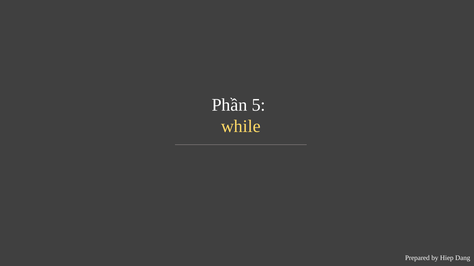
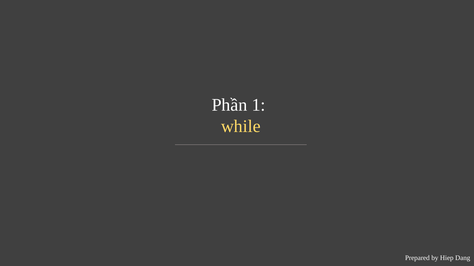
5: 5 -> 1 (259, 105)
